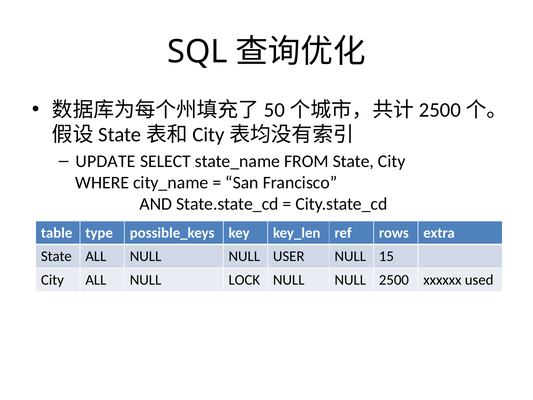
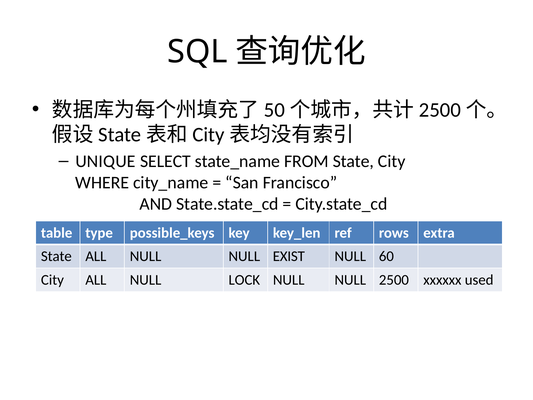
UPDATE: UPDATE -> UNIQUE (106, 161)
USER: USER -> EXIST (289, 256)
15: 15 -> 60 (386, 256)
